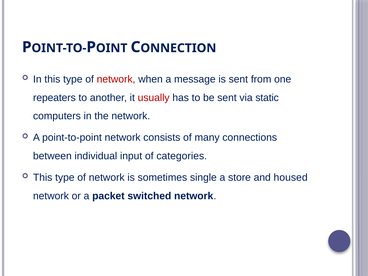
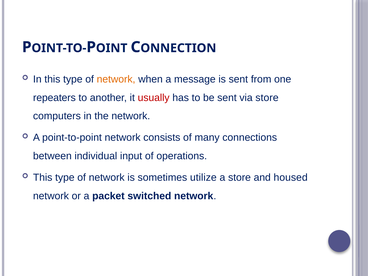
network colour: red -> orange (116, 79)
via static: static -> store (267, 98)
categories: categories -> operations (182, 156)
single: single -> utilize (203, 178)
